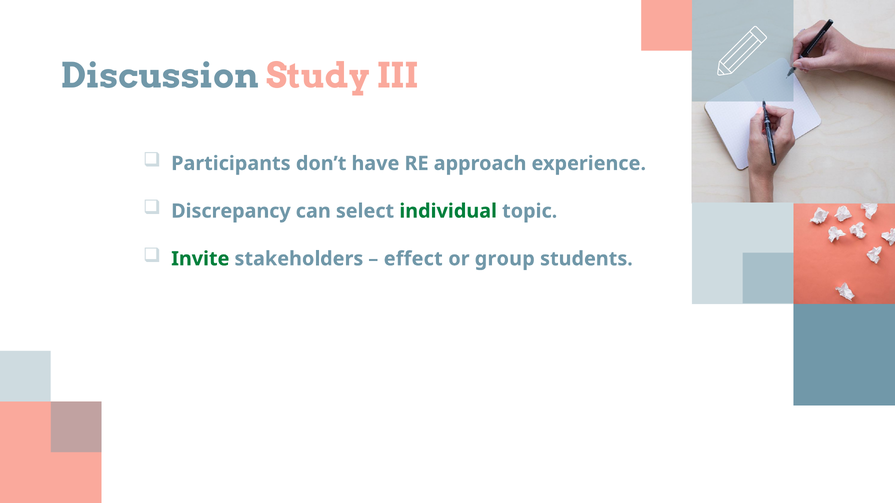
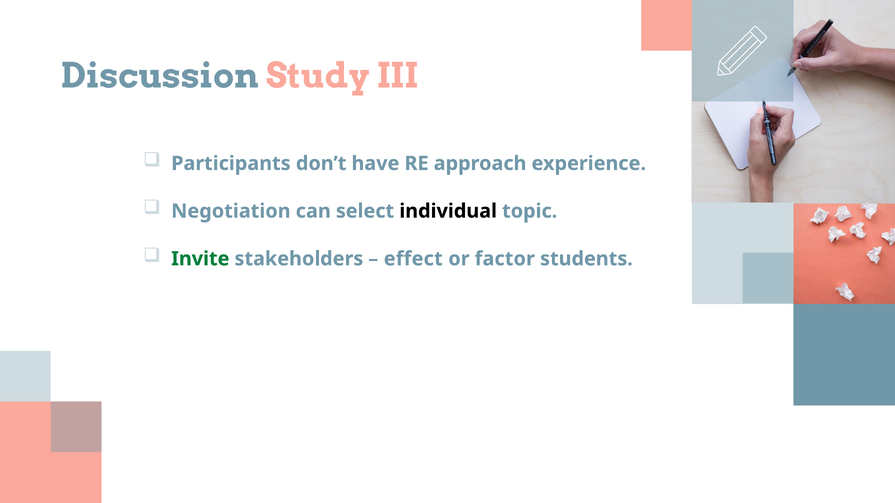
Discrepancy: Discrepancy -> Negotiation (231, 211)
individual colour: green -> black (448, 211)
group: group -> factor (505, 259)
